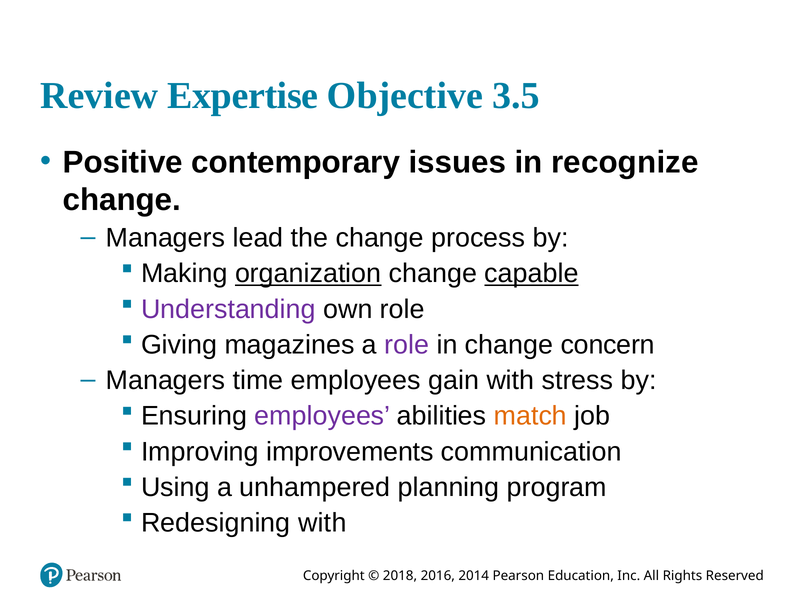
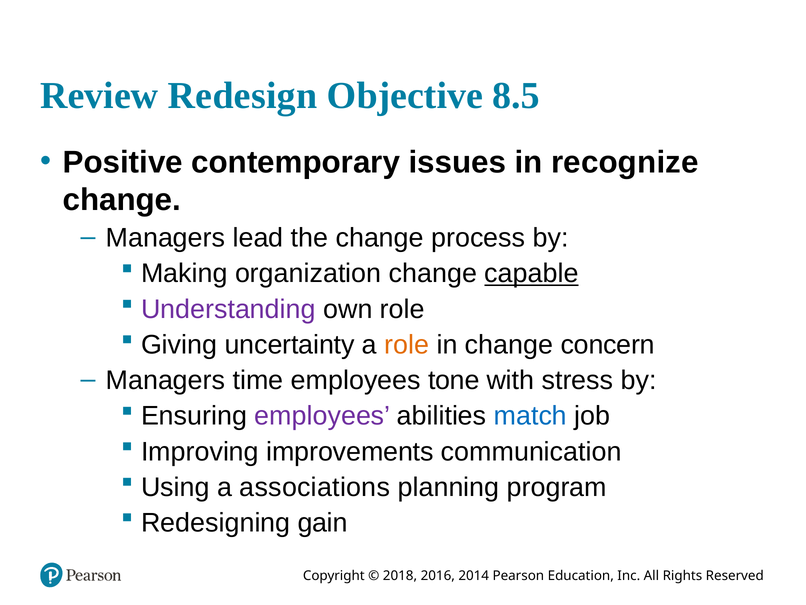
Expertise: Expertise -> Redesign (243, 95)
3.5: 3.5 -> 8.5 (516, 95)
organization underline: present -> none (308, 273)
magazines: magazines -> uncertainty (290, 345)
role colour: purple -> orange (407, 345)
gain: gain -> tone (454, 380)
match colour: orange -> blue (530, 416)
unhampered: unhampered -> associations (315, 487)
Redesigning with: with -> gain (323, 523)
